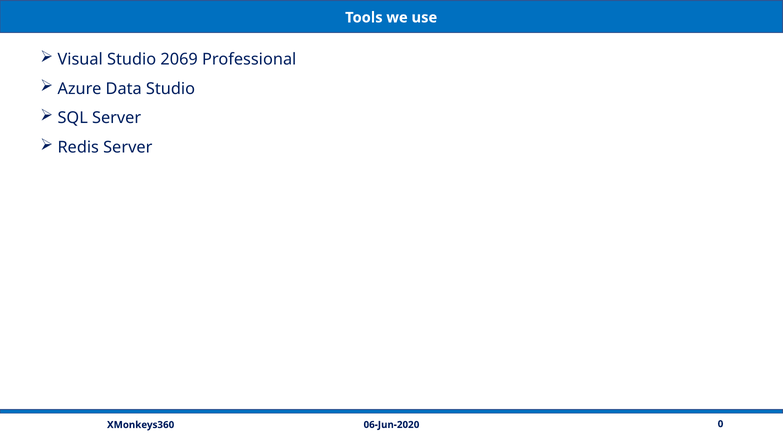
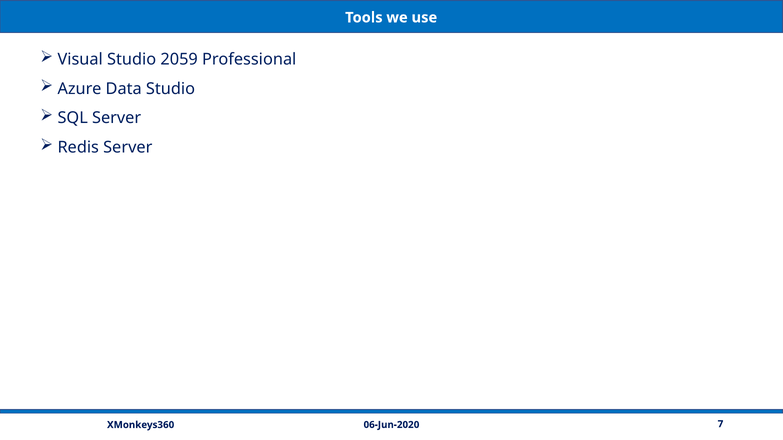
2069: 2069 -> 2059 (179, 59)
0: 0 -> 7 (721, 424)
